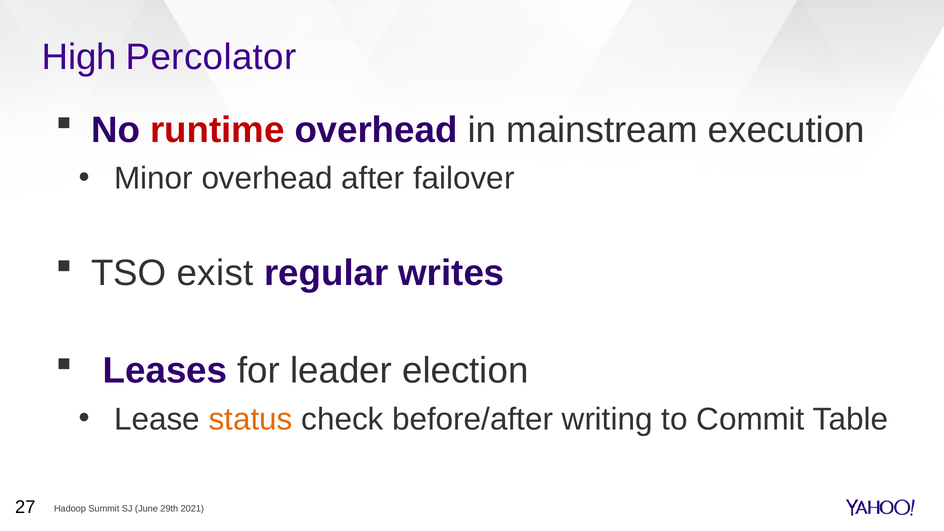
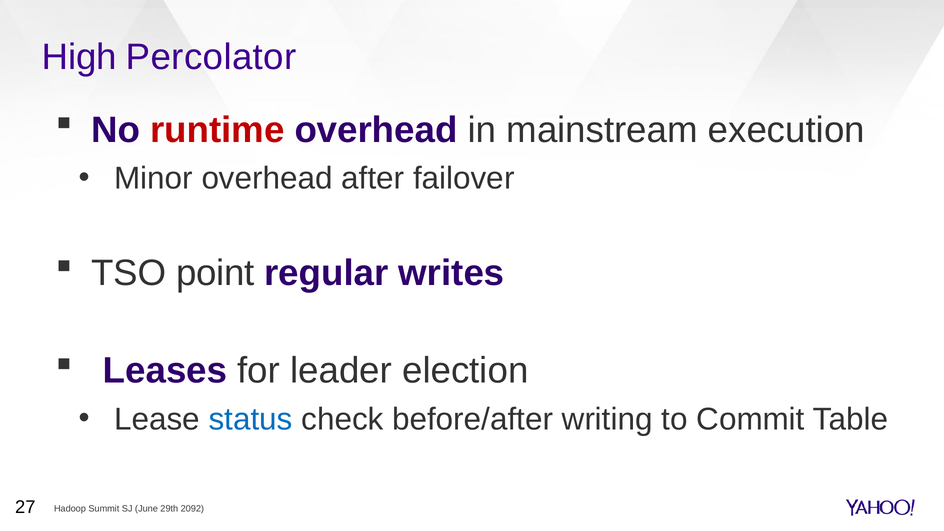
exist: exist -> point (215, 273)
status colour: orange -> blue (251, 419)
2021: 2021 -> 2092 (192, 509)
